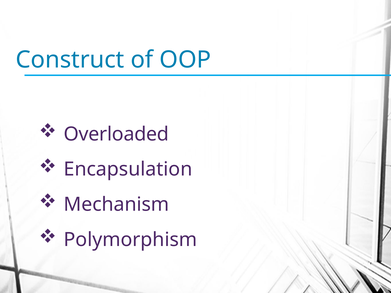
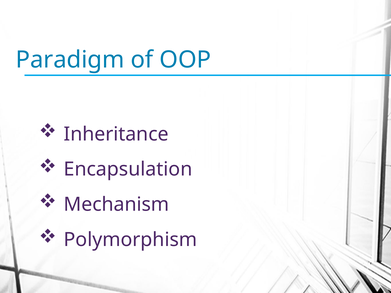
Construct: Construct -> Paradigm (70, 60)
Overloaded: Overloaded -> Inheritance (116, 134)
